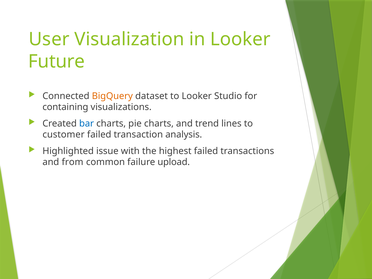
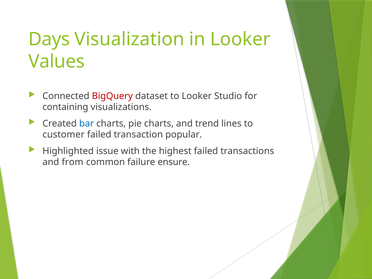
User: User -> Days (49, 39)
Future: Future -> Values (57, 61)
BigQuery colour: orange -> red (112, 96)
analysis: analysis -> popular (184, 135)
upload: upload -> ensure (174, 162)
